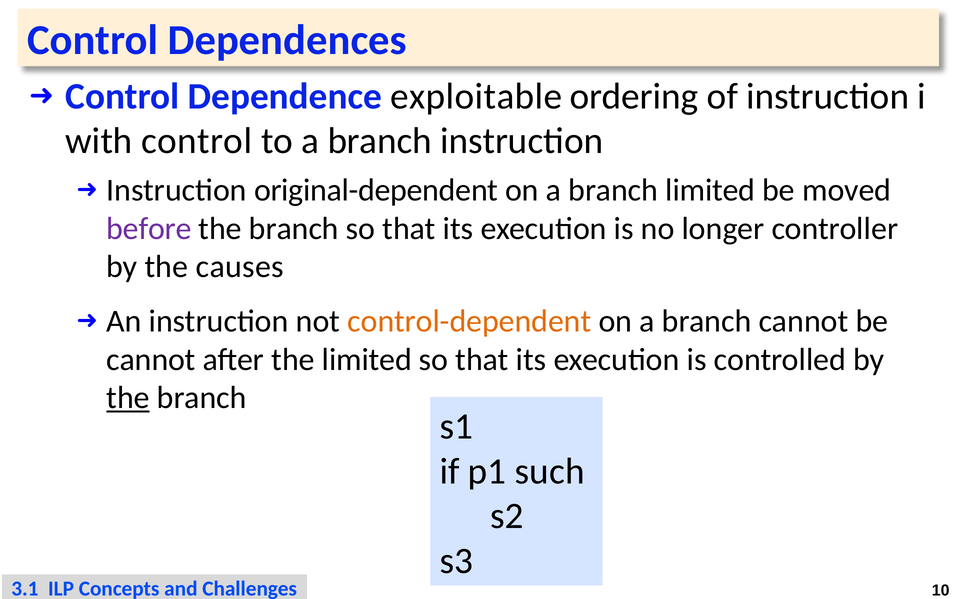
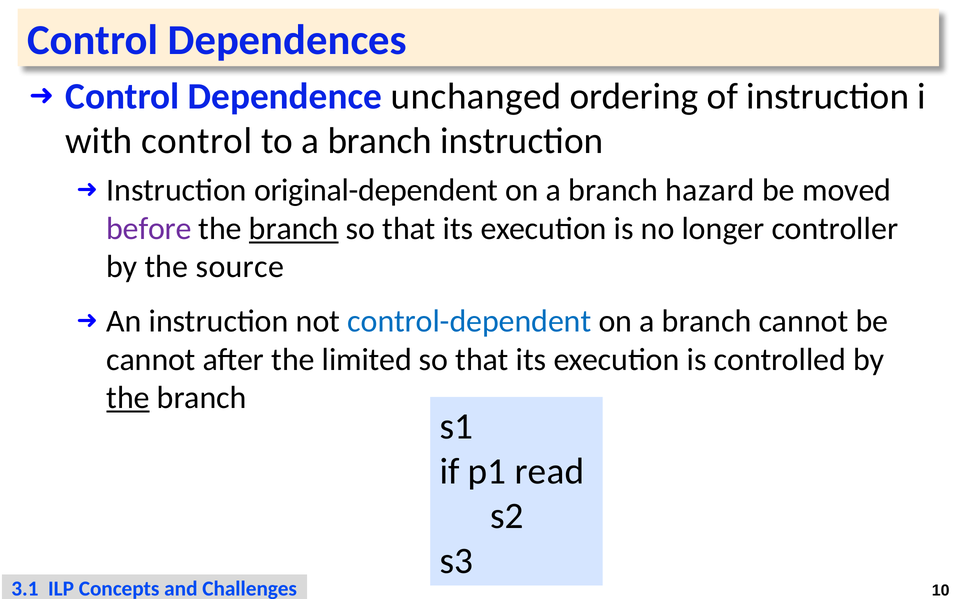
exploitable: exploitable -> unchanged (476, 96)
branch limited: limited -> hazard (710, 190)
branch underline: none -> present (294, 229)
causes: causes -> source (240, 267)
control-dependent colour: orange -> blue (469, 321)
such: such -> read (550, 472)
